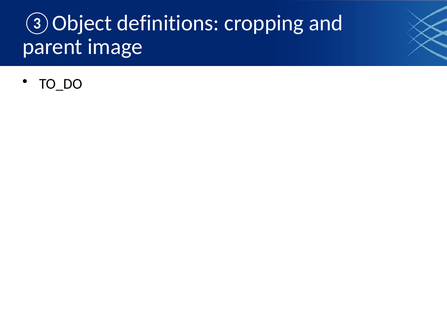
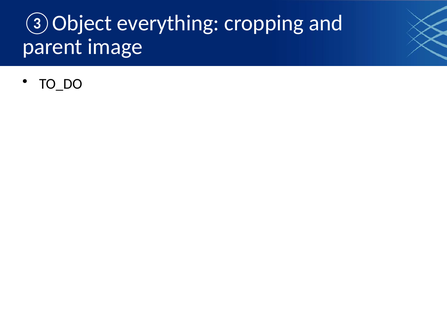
definitions: definitions -> everything (168, 23)
